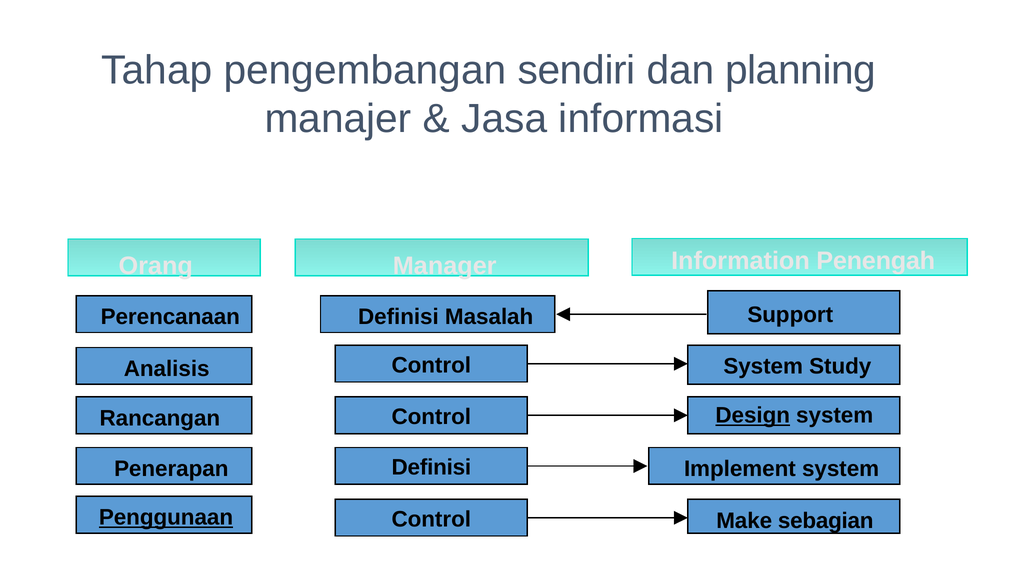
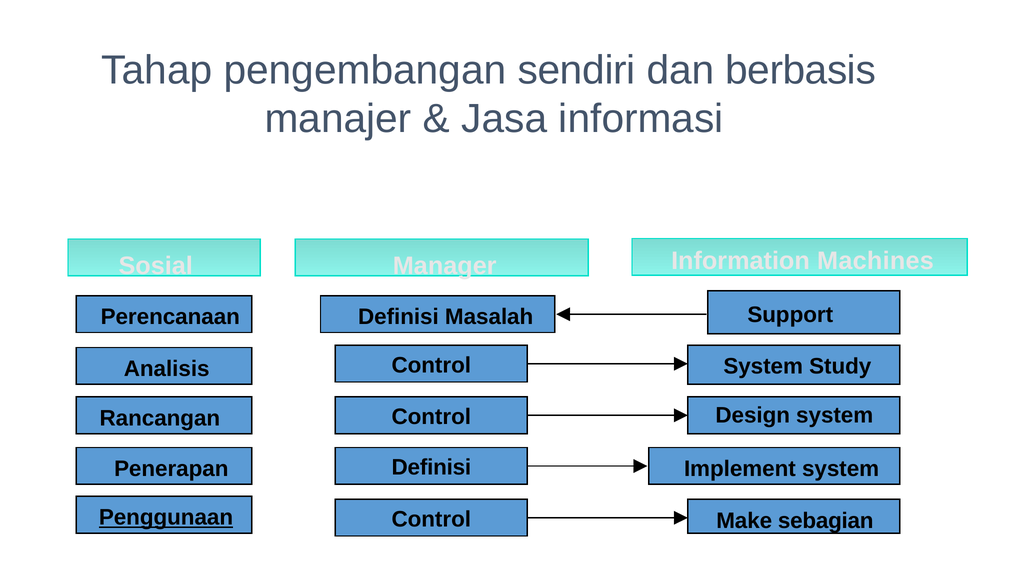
planning: planning -> berbasis (801, 70)
Orang: Orang -> Sosial (156, 266)
Penengah: Penengah -> Machines (875, 261)
Design underline: present -> none (753, 416)
